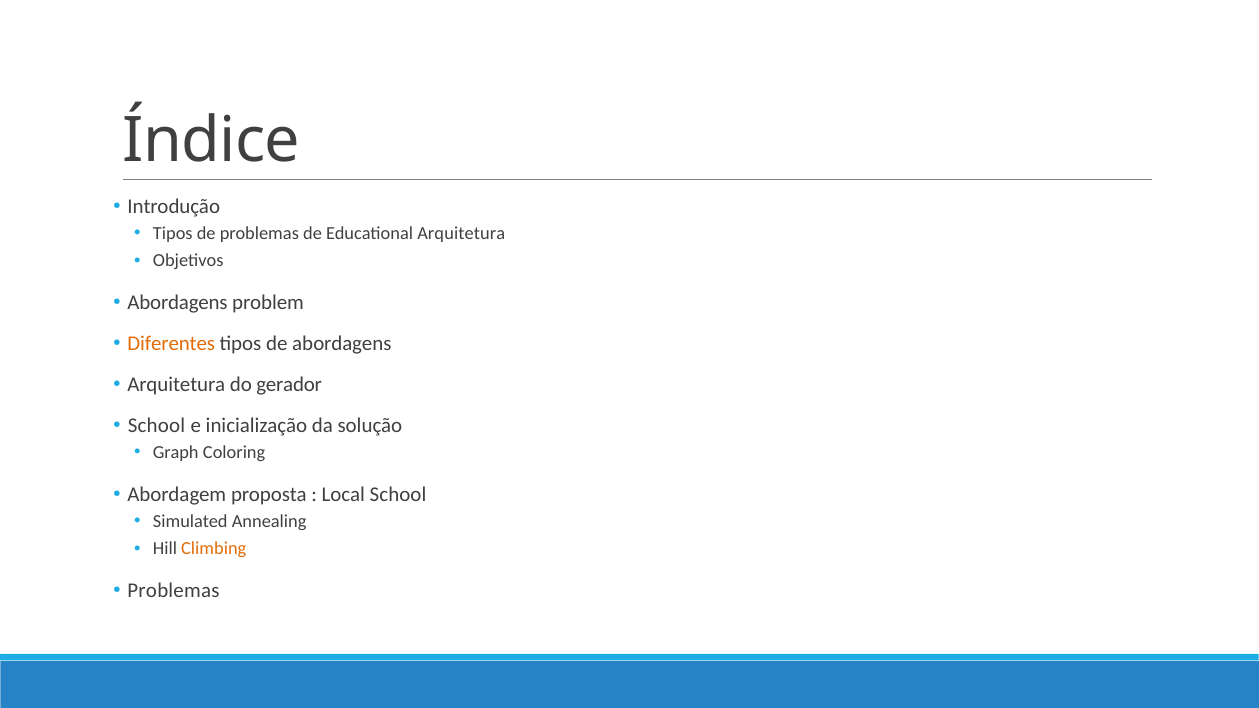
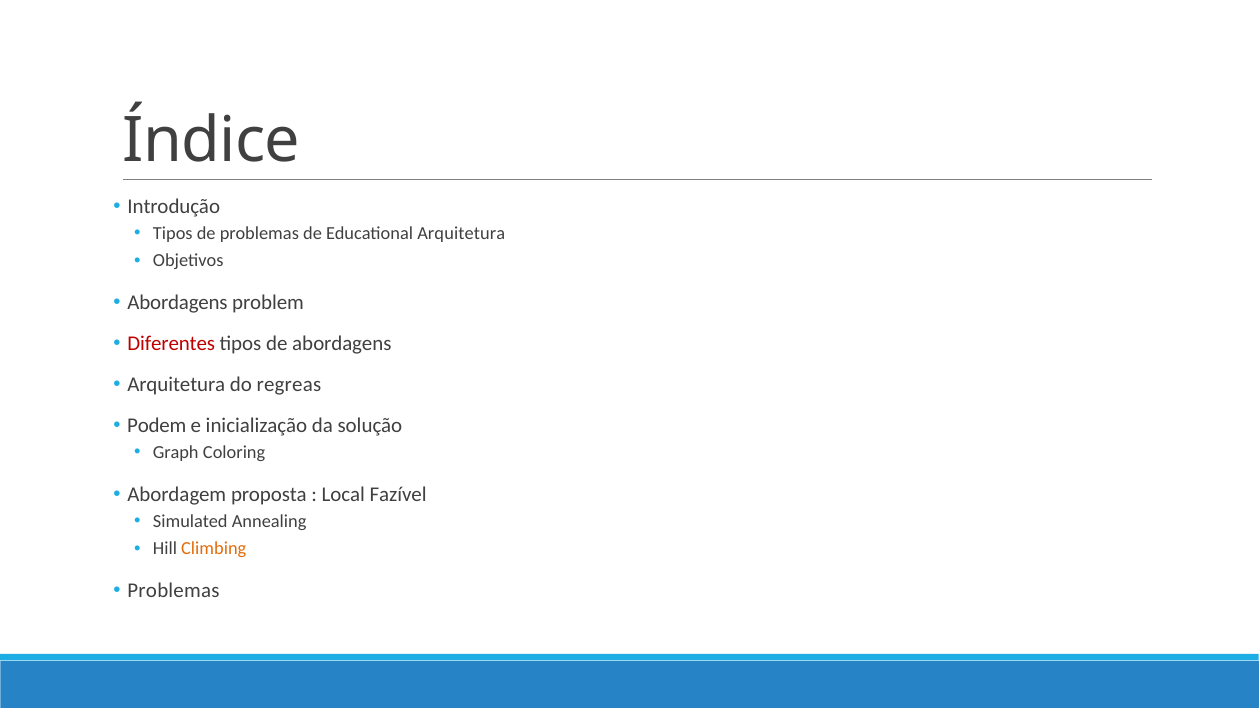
Diferentes colour: orange -> red (171, 344)
gerador: gerador -> regreas (289, 385)
School: School -> Podem (157, 426)
Local School: School -> Fazível (398, 495)
